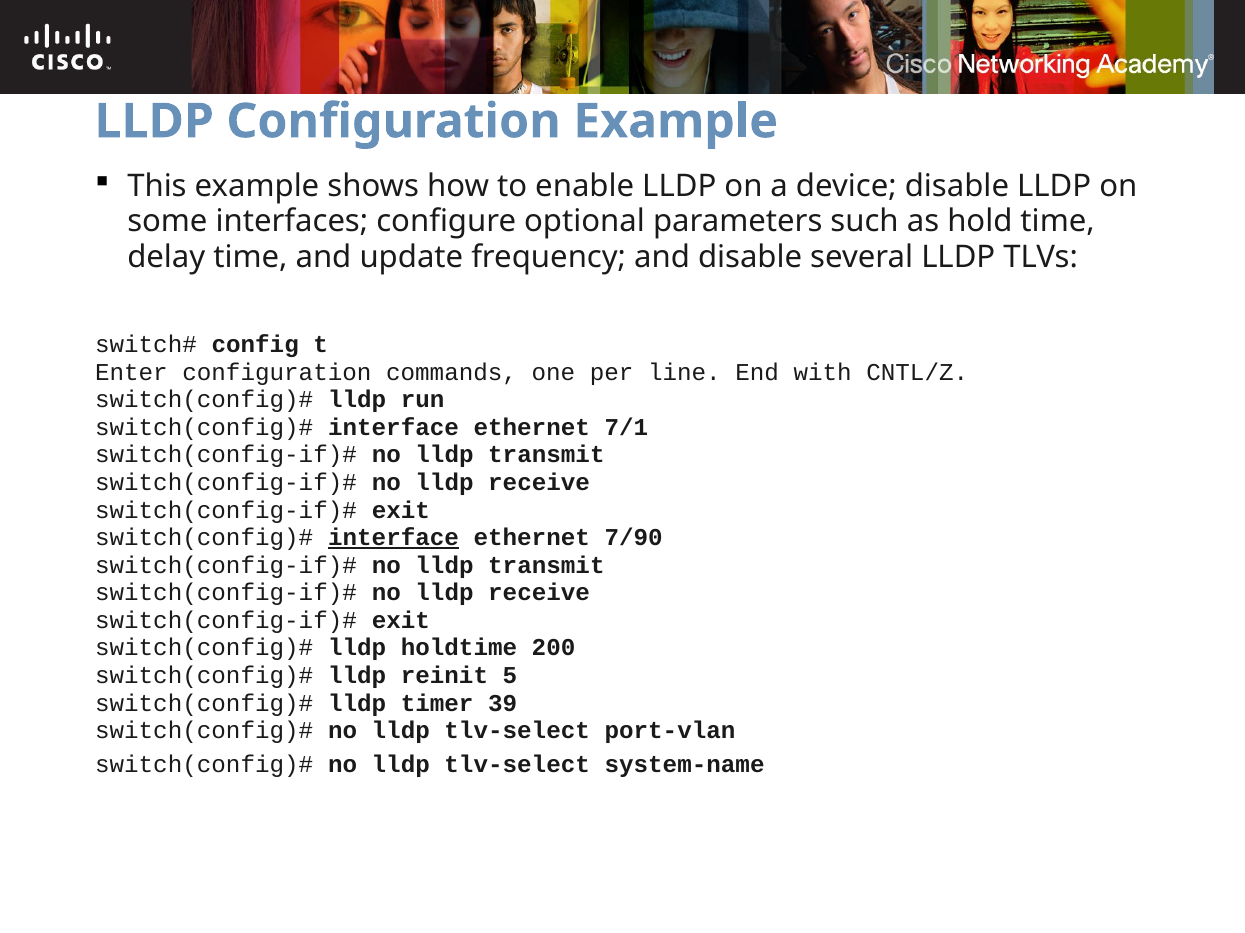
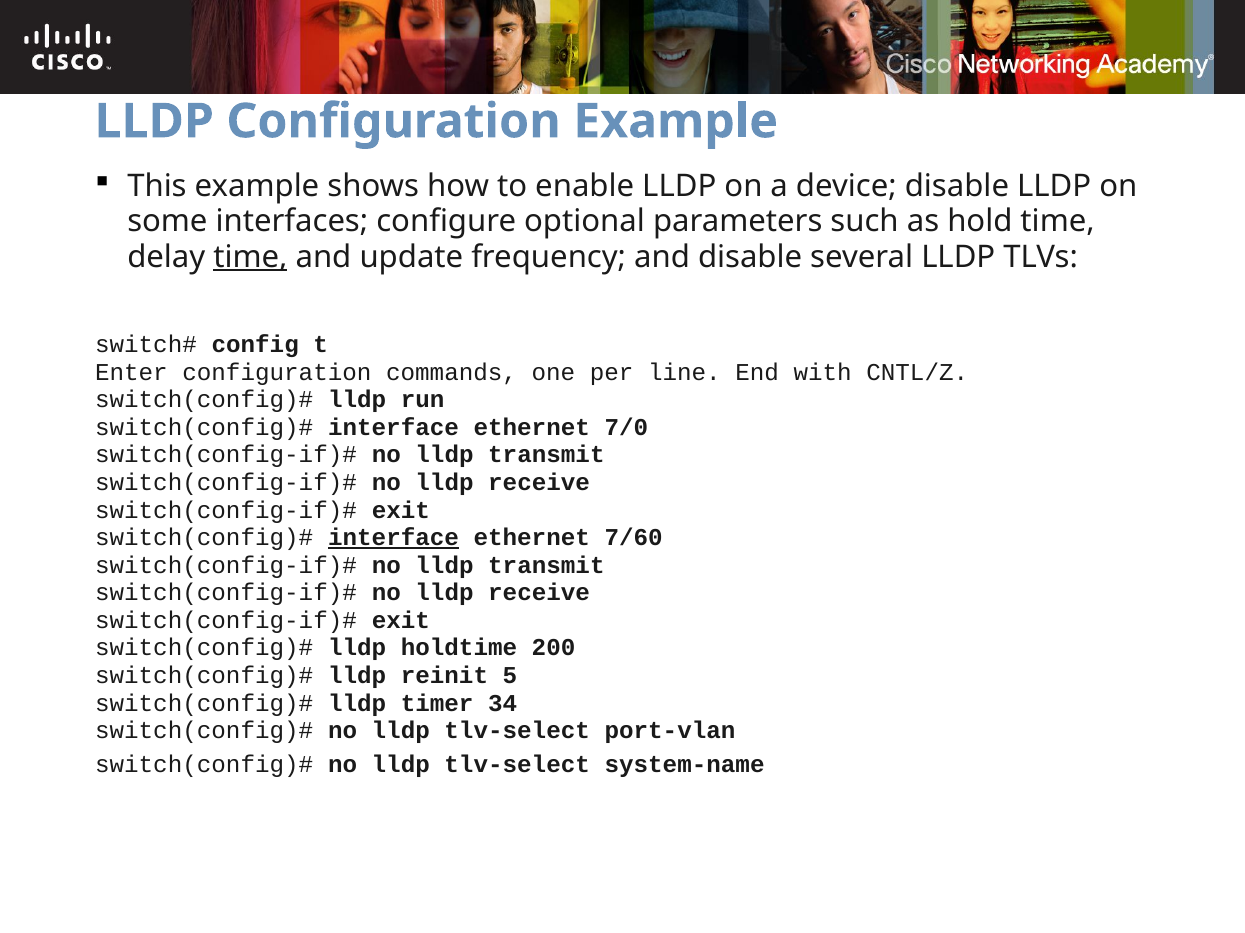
time underline: none -> present (250, 257)
7/1: 7/1 -> 7/0 (626, 428)
7/90: 7/90 -> 7/60 (634, 538)
39: 39 -> 34 (503, 704)
